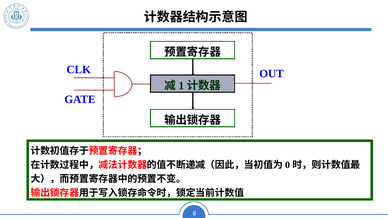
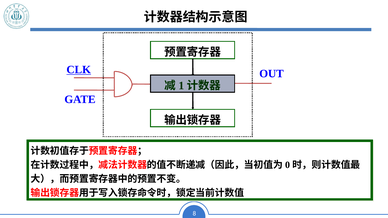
CLK underline: none -> present (79, 70)
